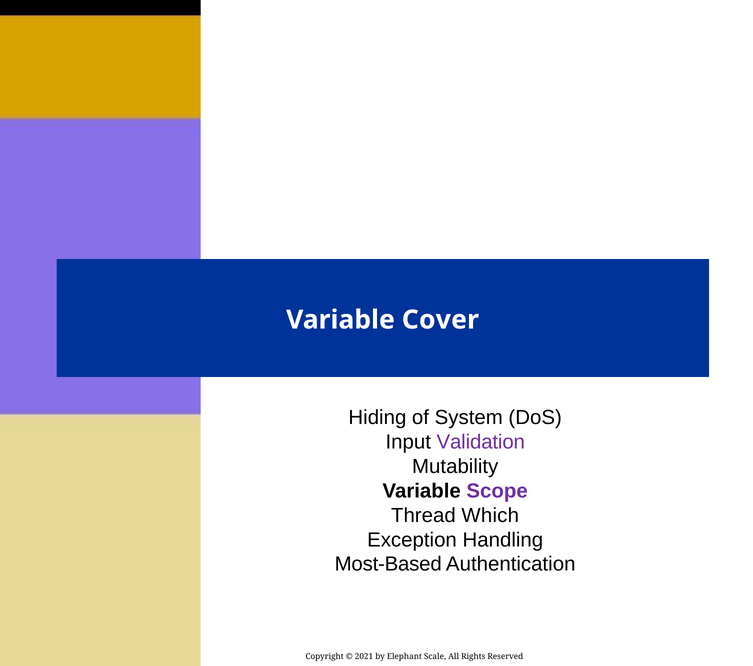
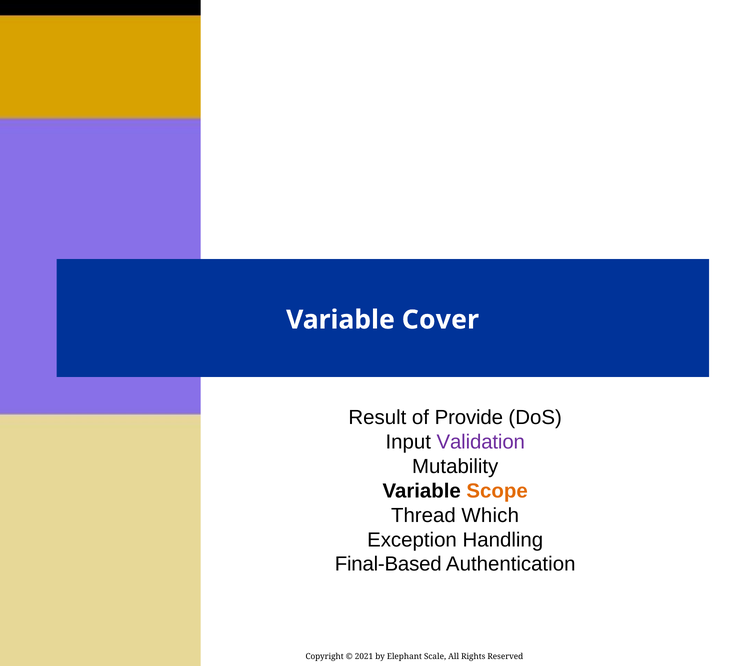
Hiding: Hiding -> Result (377, 418)
System: System -> Provide (469, 418)
Scope colour: purple -> orange (497, 491)
Most-Based: Most-Based -> Final-Based (388, 565)
